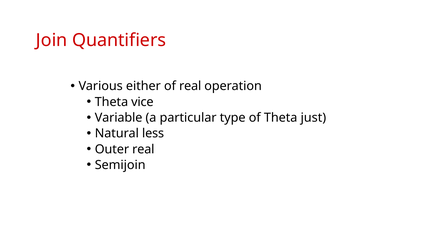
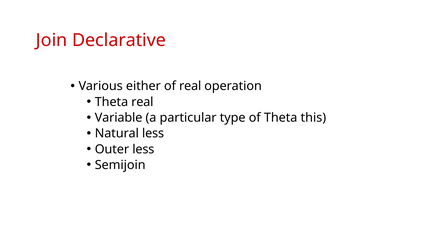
Quantifiers: Quantifiers -> Declarative (119, 40)
Theta vice: vice -> real (142, 102)
just: just -> this (313, 118)
Outer real: real -> less (143, 149)
